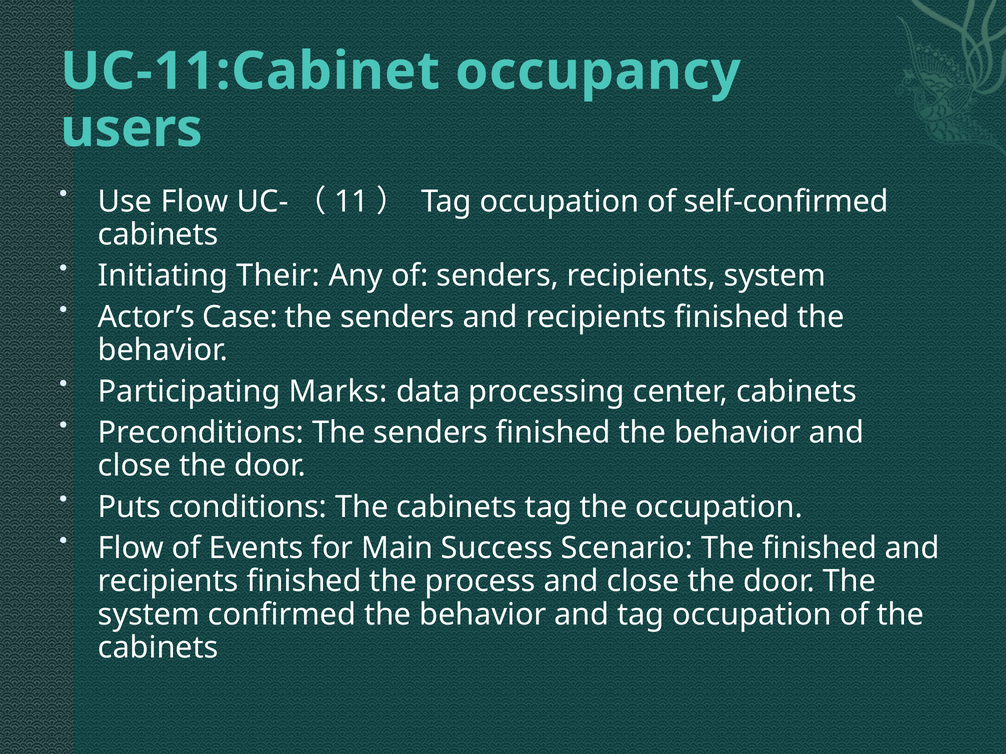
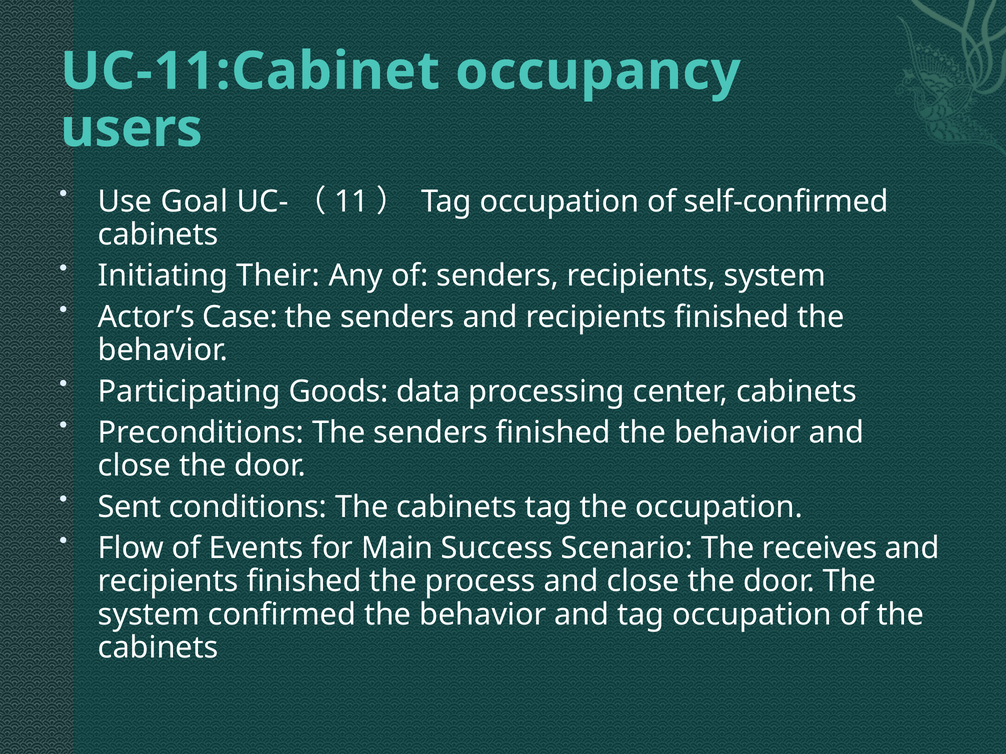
Use Flow: Flow -> Goal (194, 202)
Marks: Marks -> Goods (338, 392)
Puts: Puts -> Sent (130, 507)
The finished: finished -> receives (820, 549)
